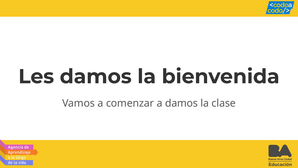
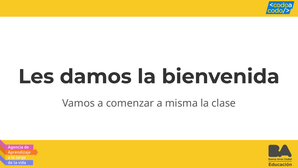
a damos: damos -> misma (181, 103)
